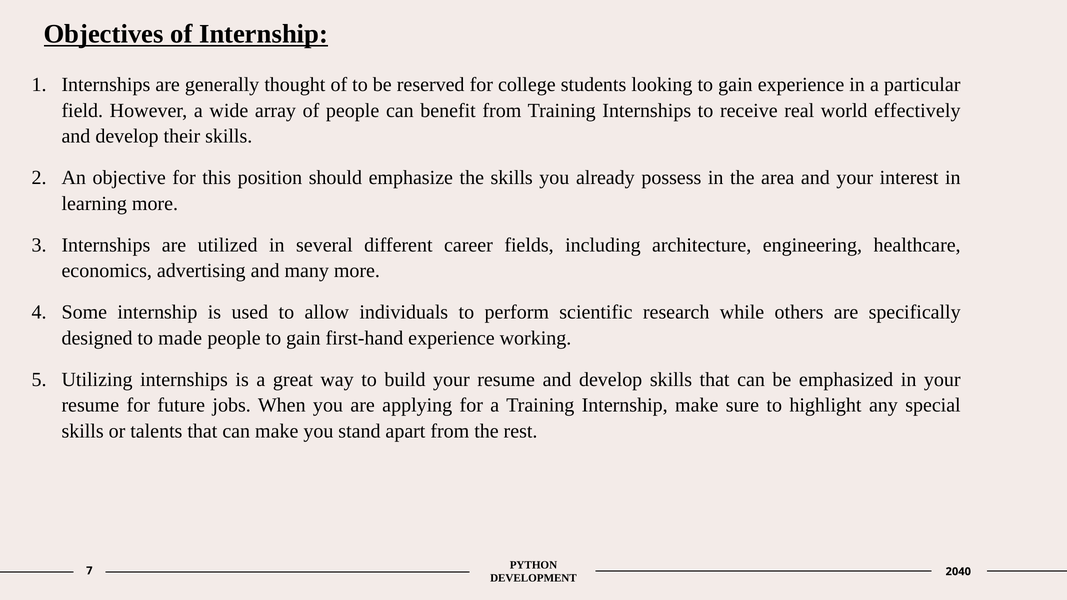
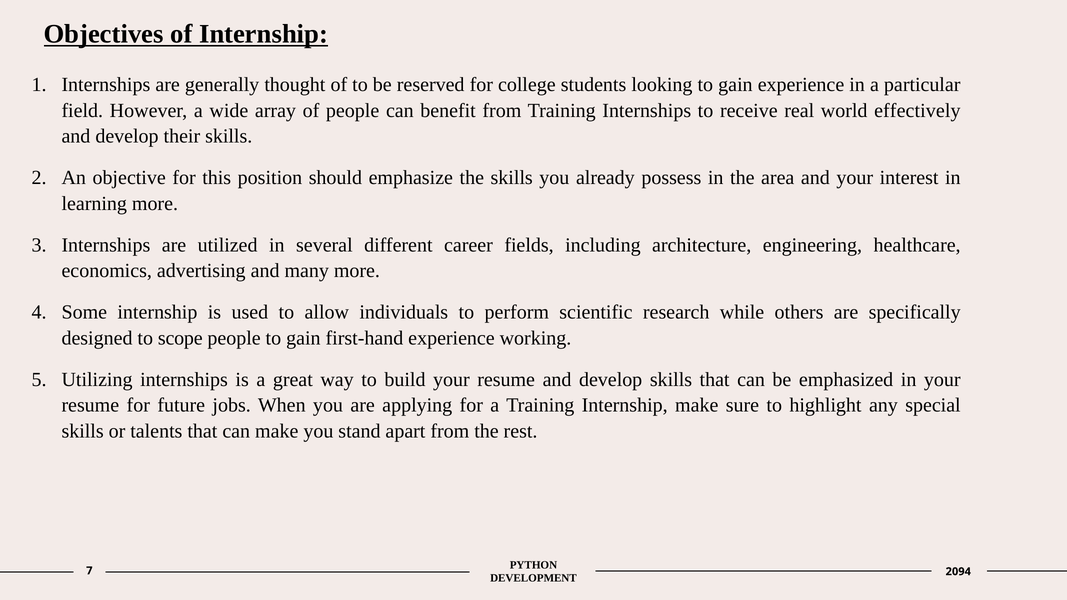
made: made -> scope (180, 338)
2040: 2040 -> 2094 (958, 572)
